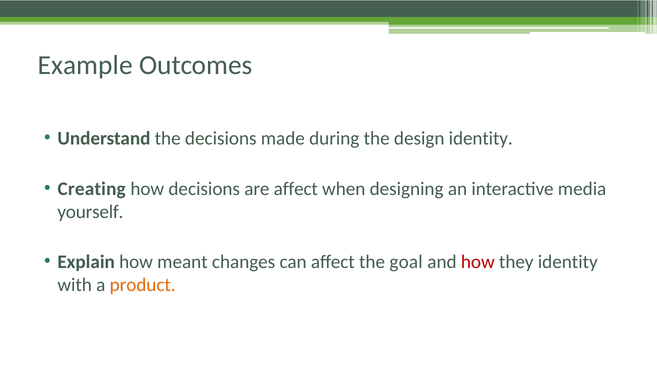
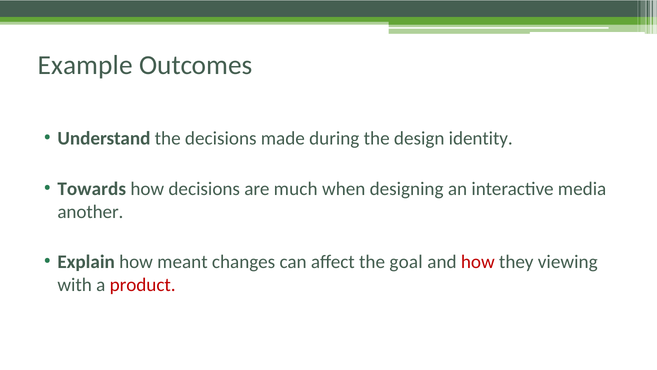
Creating: Creating -> Towards (92, 189)
are affect: affect -> much (296, 189)
yourself: yourself -> another (90, 212)
they identity: identity -> viewing (568, 262)
product colour: orange -> red (143, 285)
